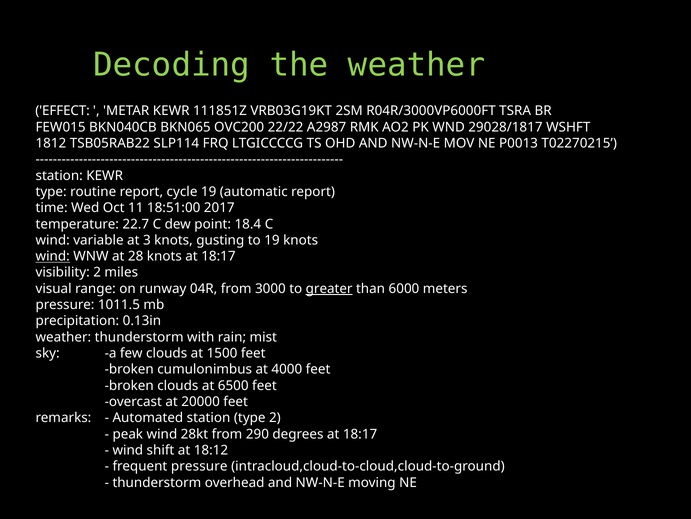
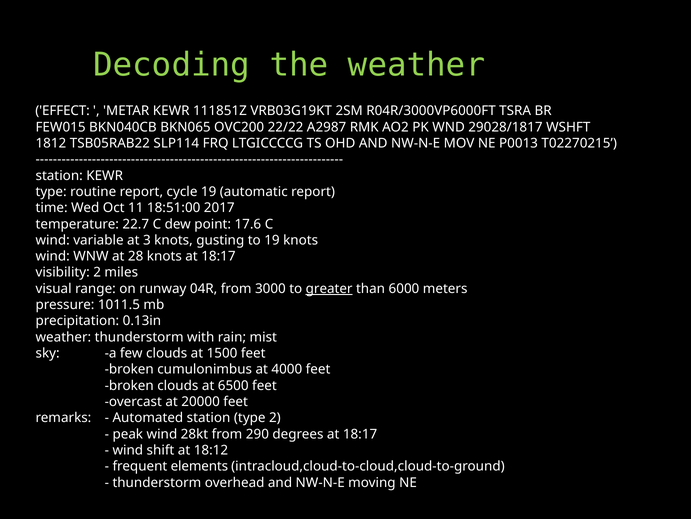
18.4: 18.4 -> 17.6 (248, 224)
wind underline: present -> none (53, 256)
frequent pressure: pressure -> elements (199, 466)
